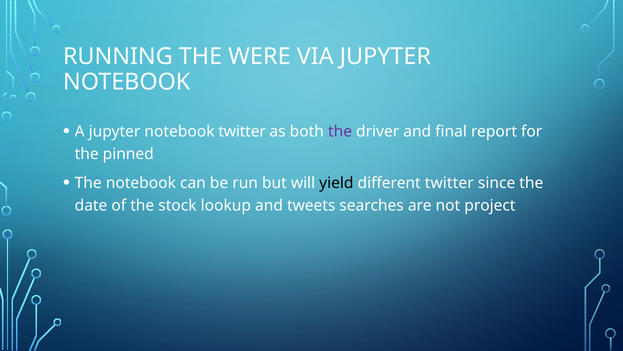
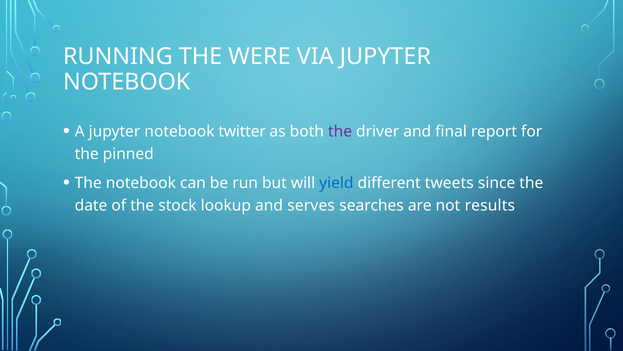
yield colour: black -> blue (336, 183)
different twitter: twitter -> tweets (449, 183)
tweets: tweets -> serves (311, 205)
project: project -> results (490, 205)
